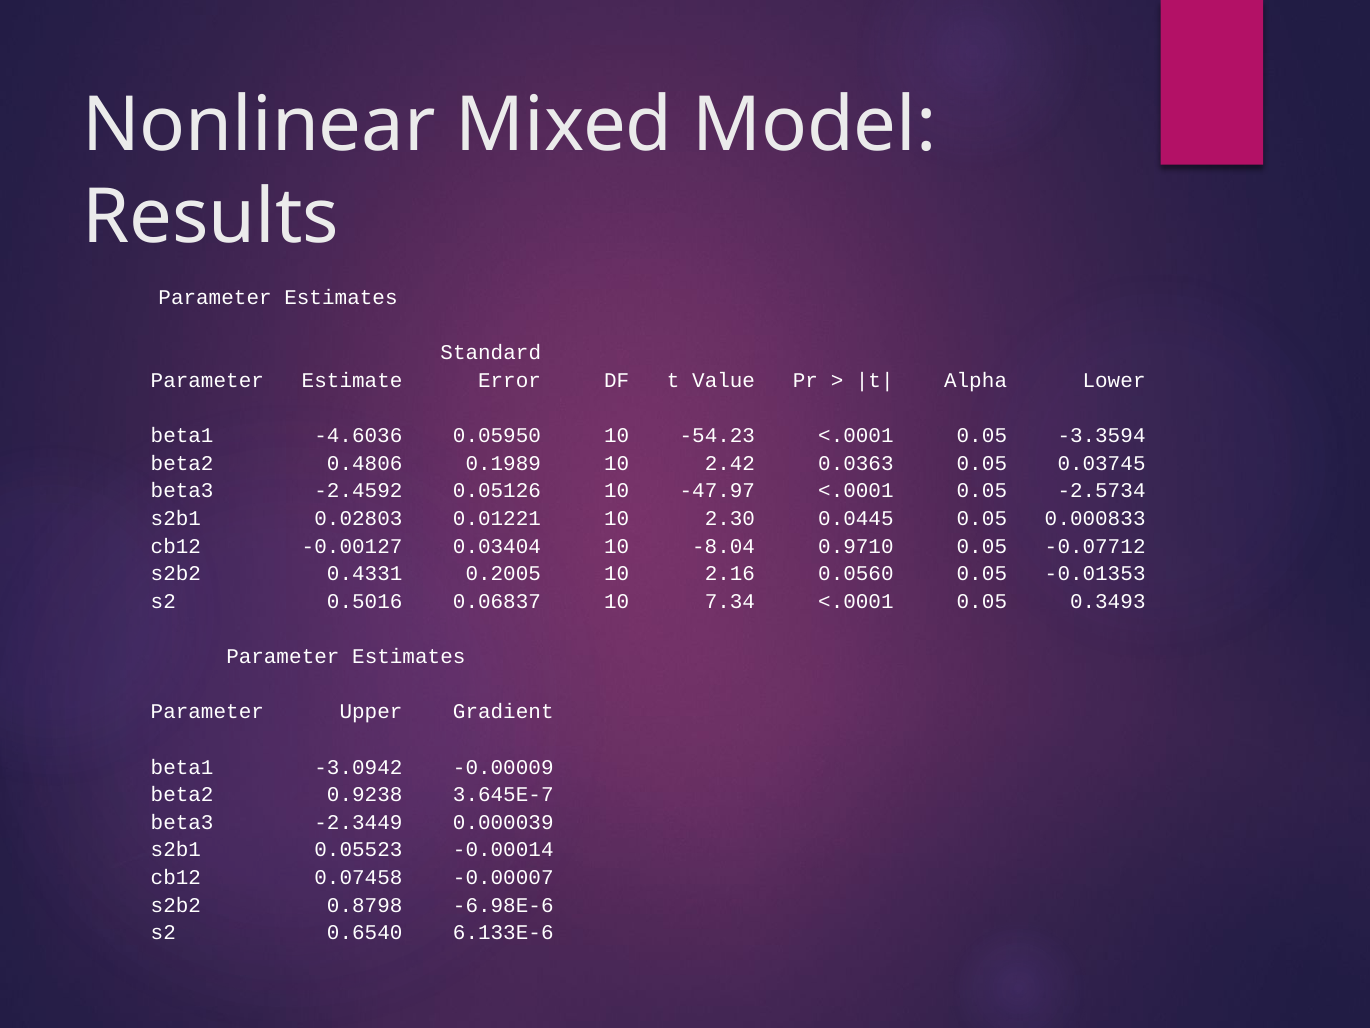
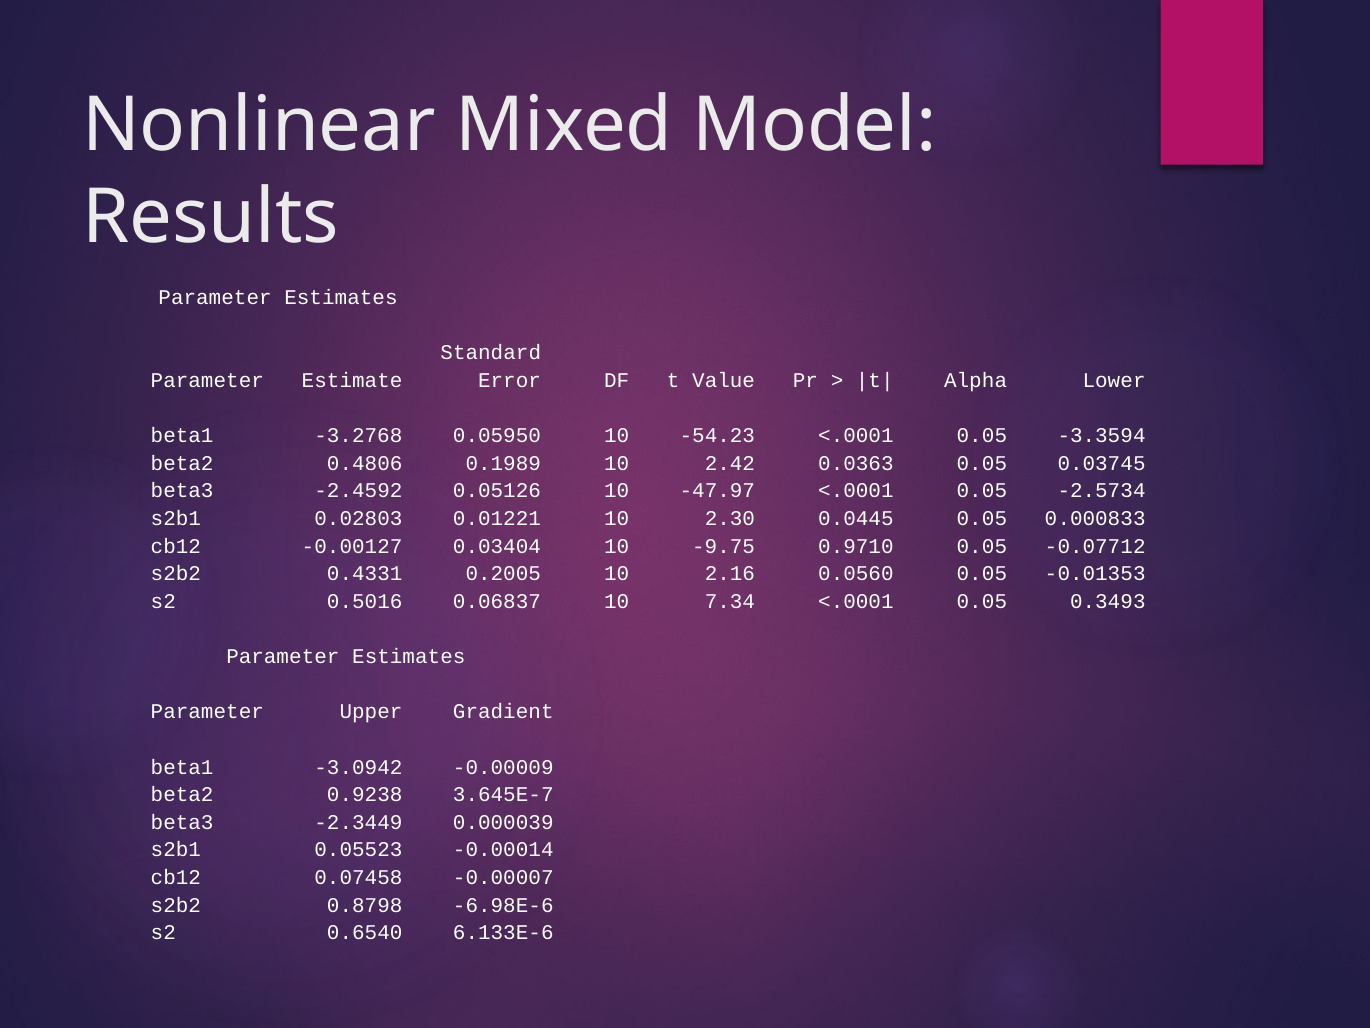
-4.6036: -4.6036 -> -3.2768 (358, 435)
-8.04: -8.04 -> -9.75 (724, 546)
